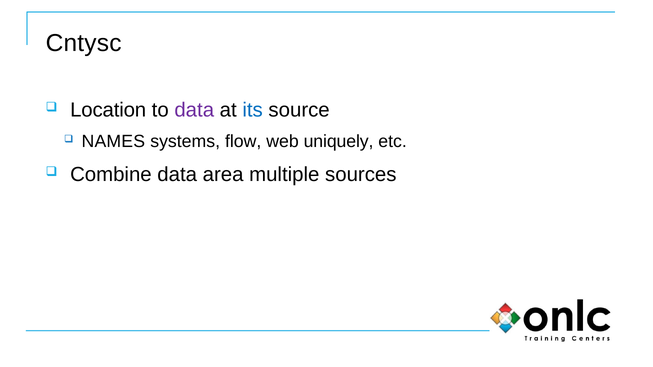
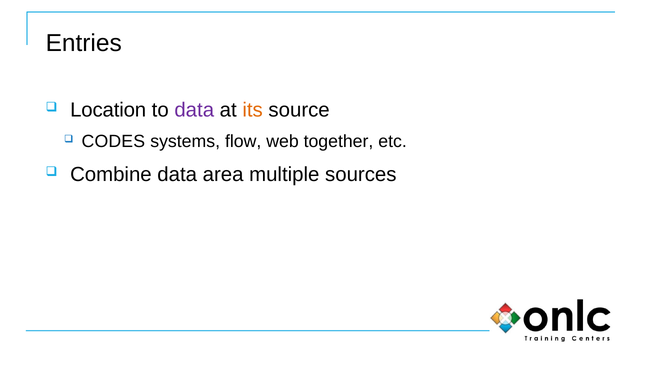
Cntysc: Cntysc -> Entries (84, 43)
its colour: blue -> orange (253, 110)
NAMES: NAMES -> CODES (113, 141)
uniquely: uniquely -> together (339, 141)
